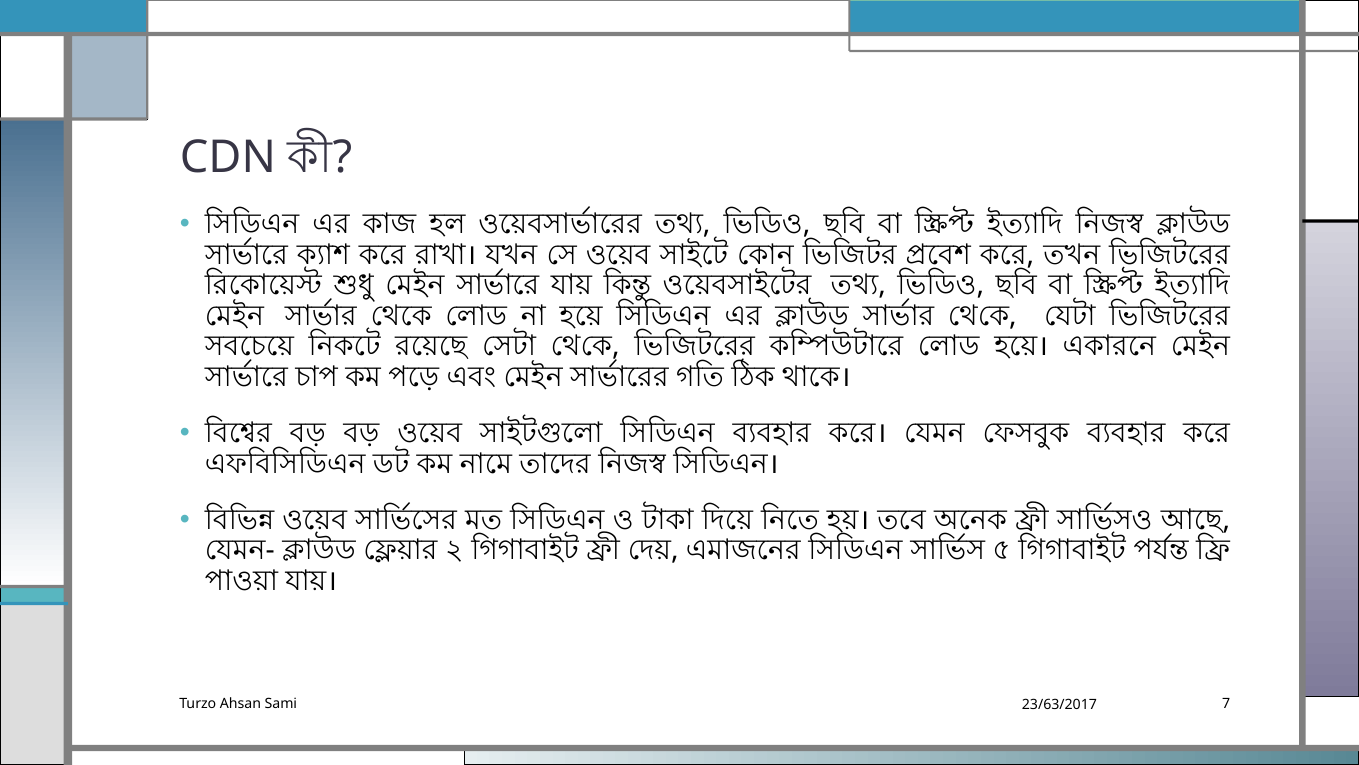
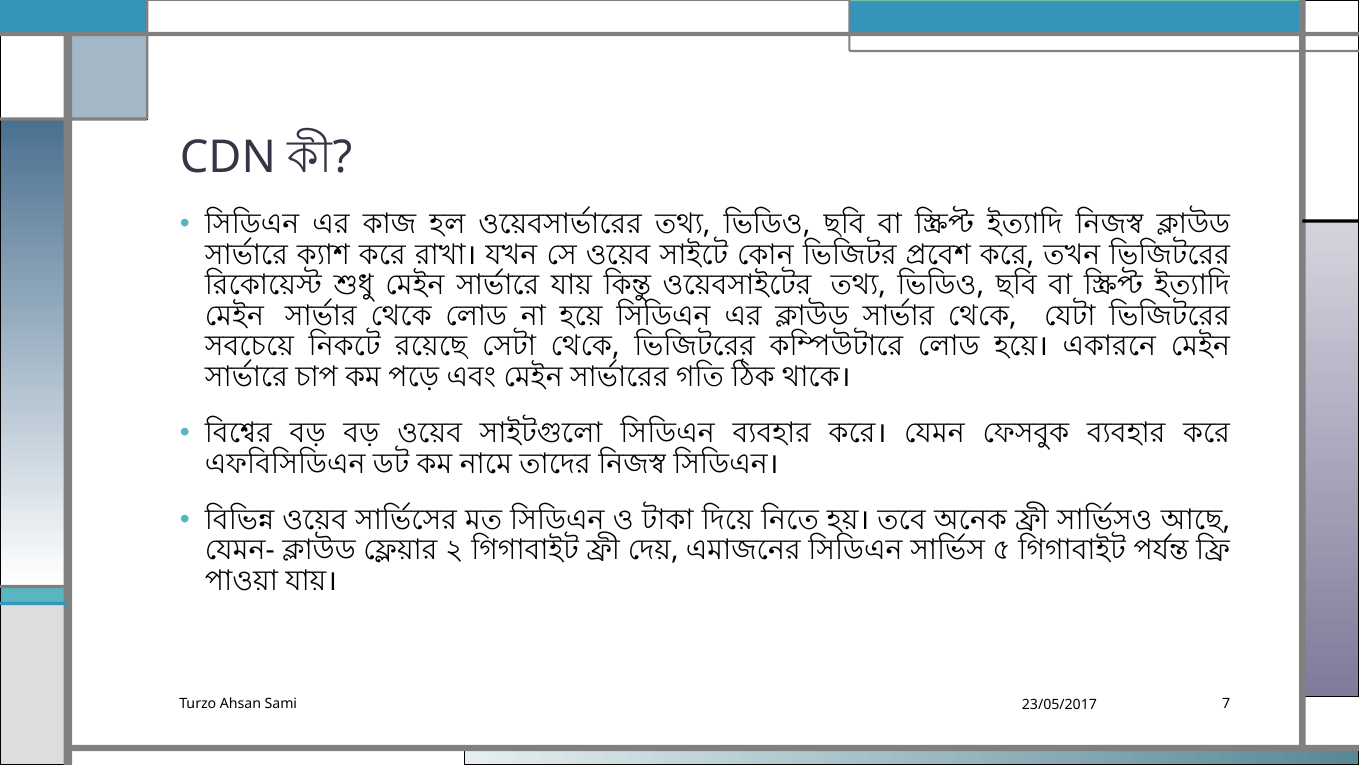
23/63/2017: 23/63/2017 -> 23/05/2017 (1059, 704)
